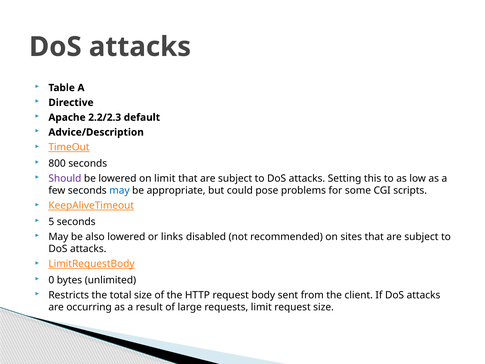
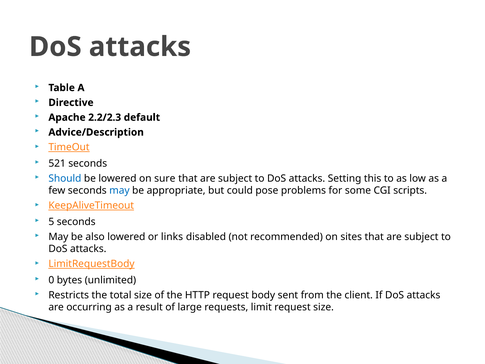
800: 800 -> 521 (57, 164)
Should colour: purple -> blue (65, 178)
on limit: limit -> sure (165, 178)
